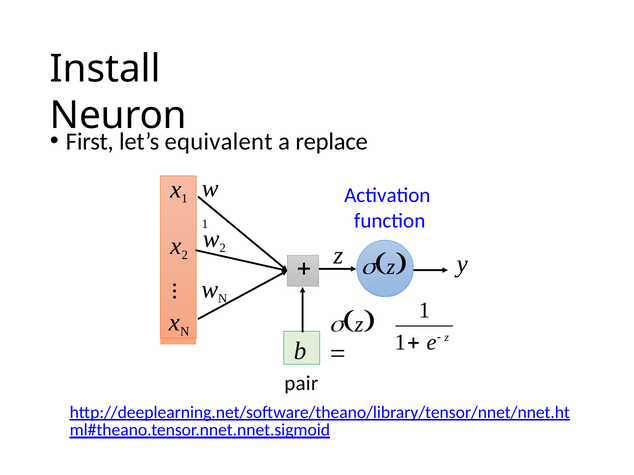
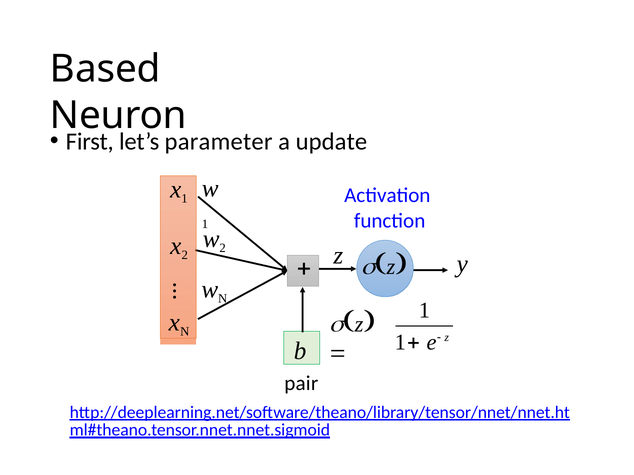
Install: Install -> Based (105, 69)
equivalent: equivalent -> parameter (219, 142)
replace: replace -> update (331, 142)
